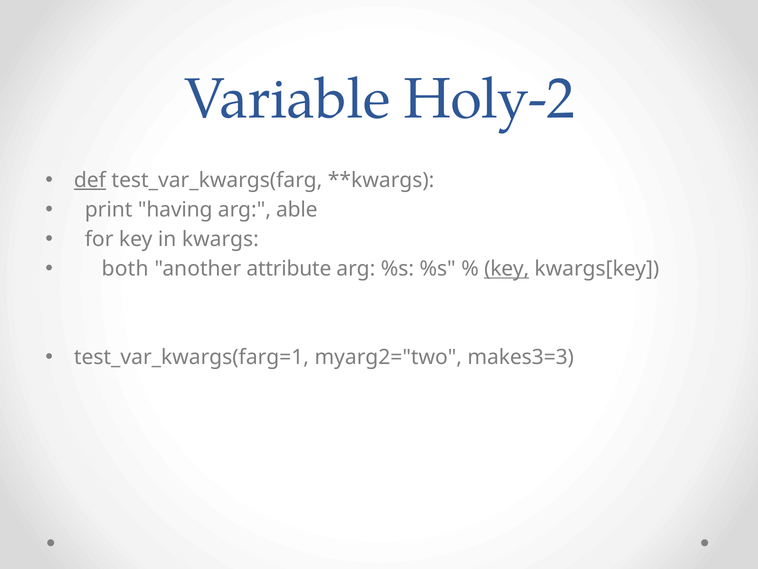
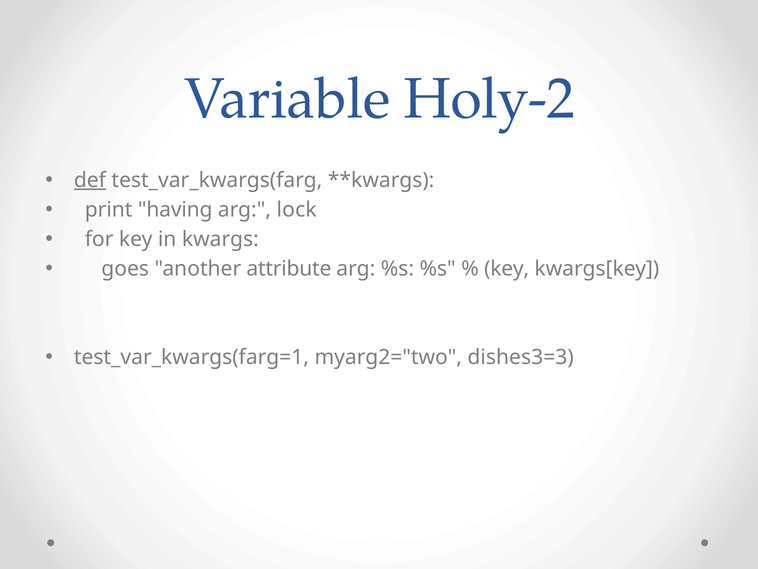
able: able -> lock (297, 210)
both: both -> goes (125, 269)
key underline: present -> none (507, 269)
makes3=3: makes3=3 -> dishes3=3 (521, 357)
